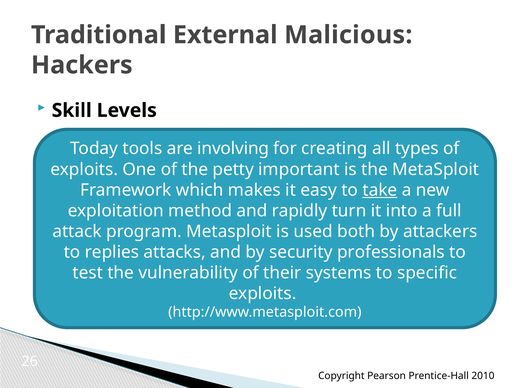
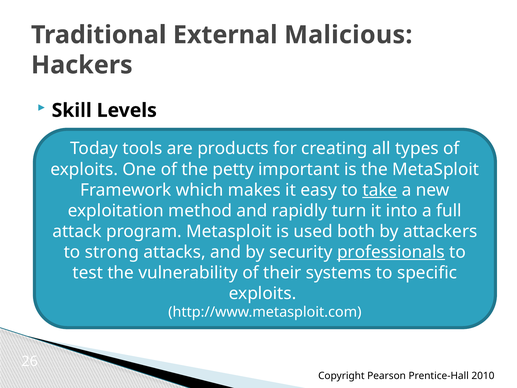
involving: involving -> products (233, 149)
replies: replies -> strong (112, 252)
professionals underline: none -> present (391, 252)
